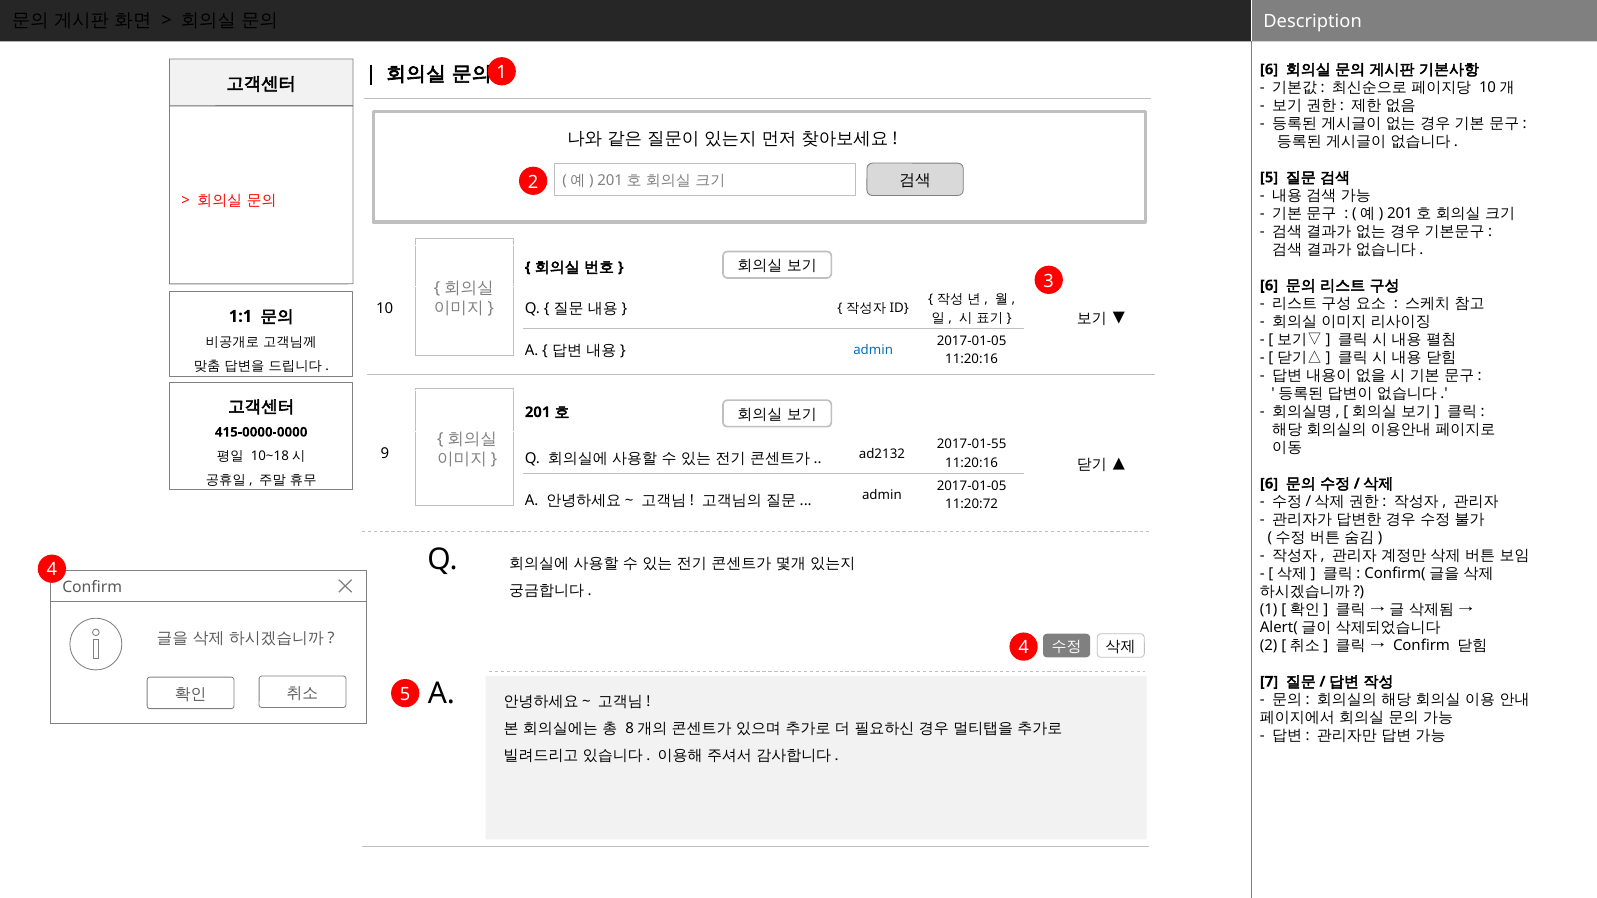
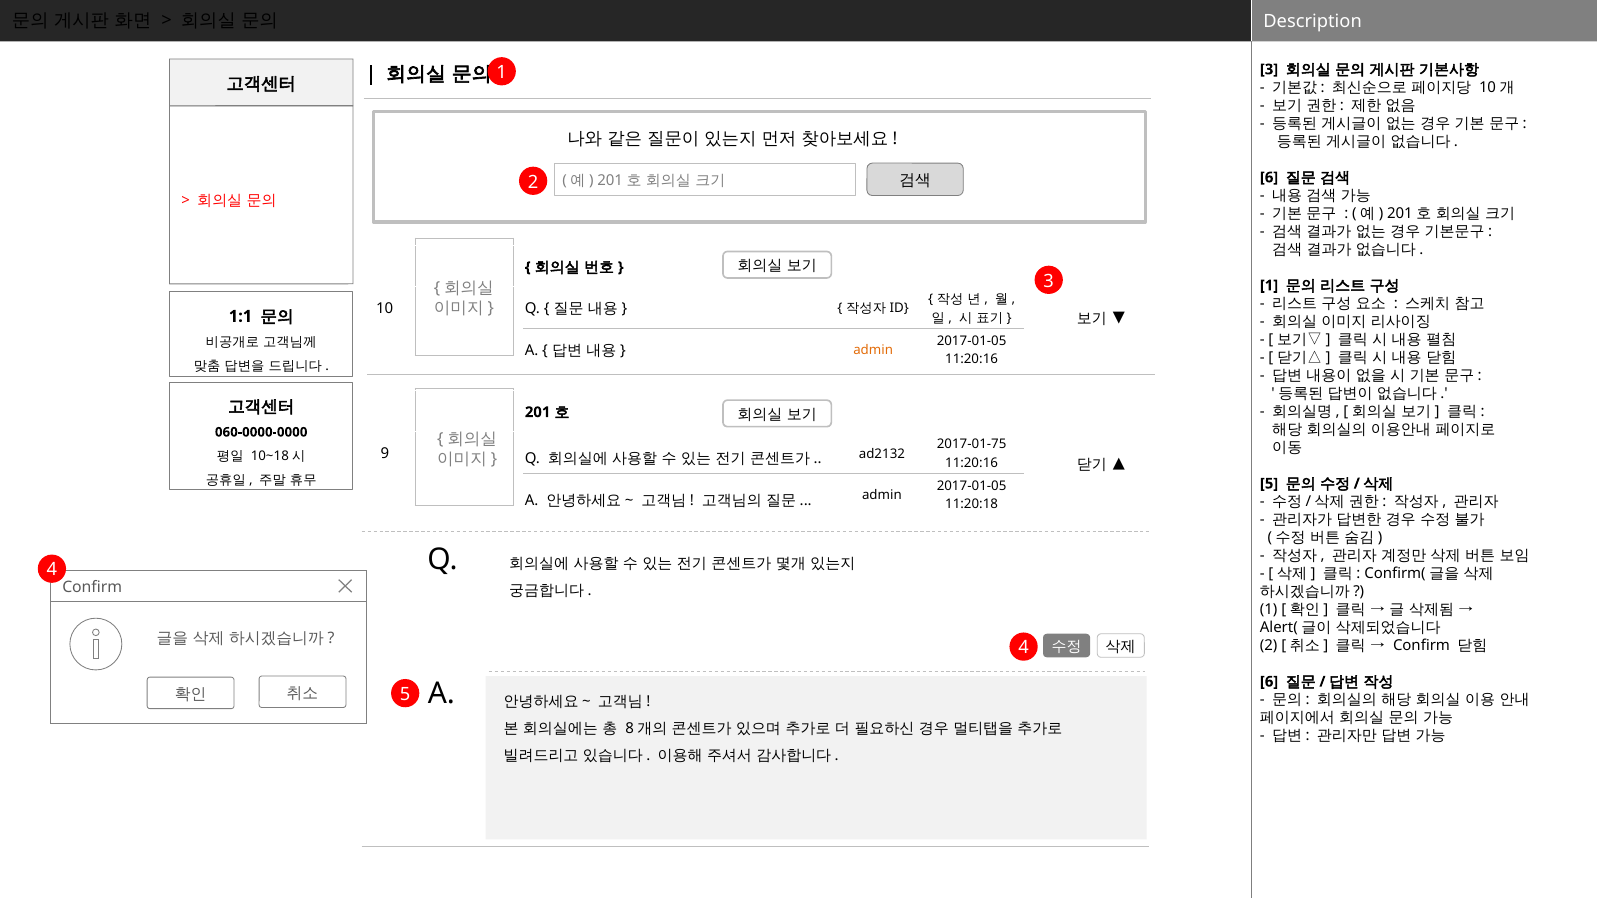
6: 6 -> 3 (1269, 69)
5: 5 -> 6 (1269, 177)
6: 6 -> 1 (1269, 286)
admin colour: blue -> orange (873, 350)
415-0000-0000: 415-0000-0000 -> 060-0000-0000 (261, 432)
2017-01-55: 2017-01-55 -> 2017-01-75 (972, 445)
6: 6 -> 5 (1269, 484)
11:20:72: 11:20:72 -> 11:20:18 (972, 505)
7: 7 -> 6 (1269, 682)
